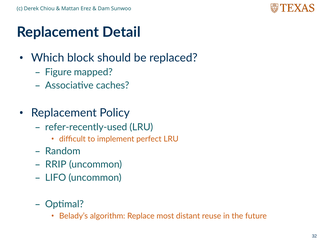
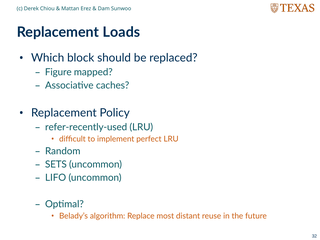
Detail: Detail -> Loads (121, 32)
RRIP: RRIP -> SETS (56, 164)
